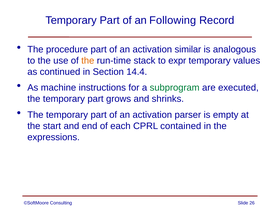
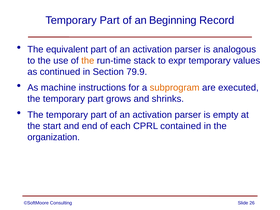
Following: Following -> Beginning (173, 20)
procedure: procedure -> equivalent (67, 49)
similar: similar -> parser (188, 49)
14.4: 14.4 -> 79.9 (137, 72)
subprogram colour: green -> orange (175, 88)
expressions: expressions -> organization (54, 137)
